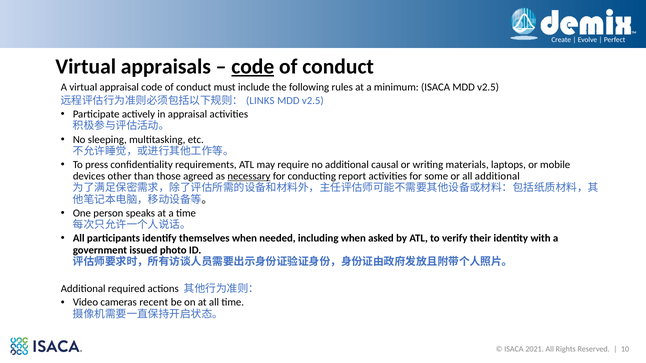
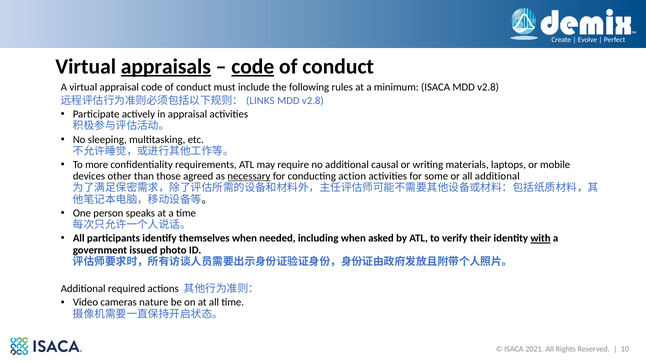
appraisals underline: none -> present (166, 67)
ISACA MDD v2.5: v2.5 -> v2.8 (488, 87)
v2.5: v2.5 -> v2.8 (313, 101)
press: press -> more (97, 165)
report: report -> action (352, 176)
with underline: none -> present (541, 239)
recent: recent -> nature (154, 303)
